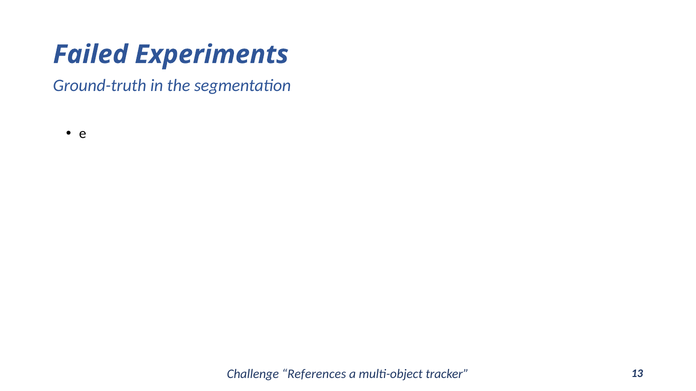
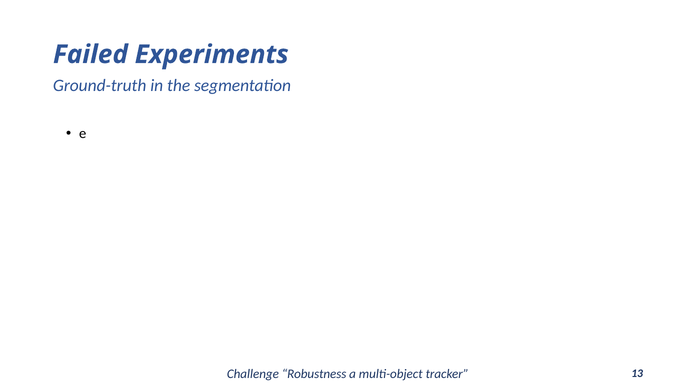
References: References -> Robustness (314, 374)
